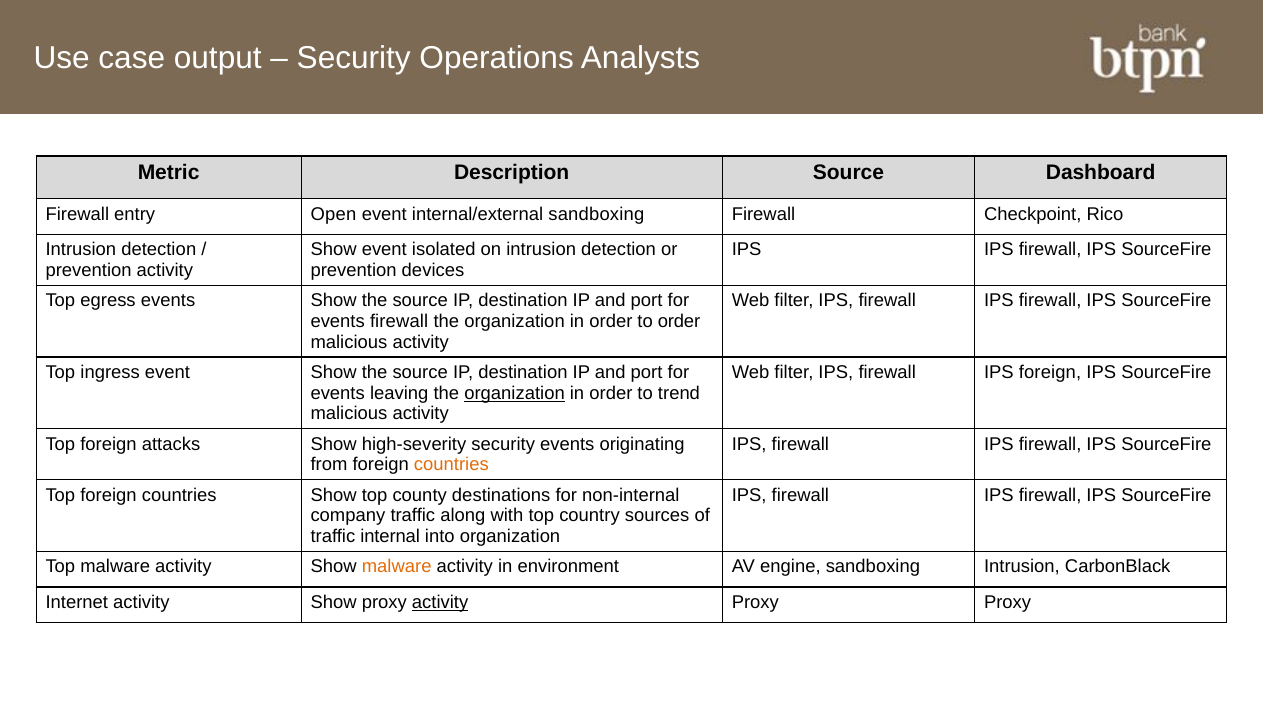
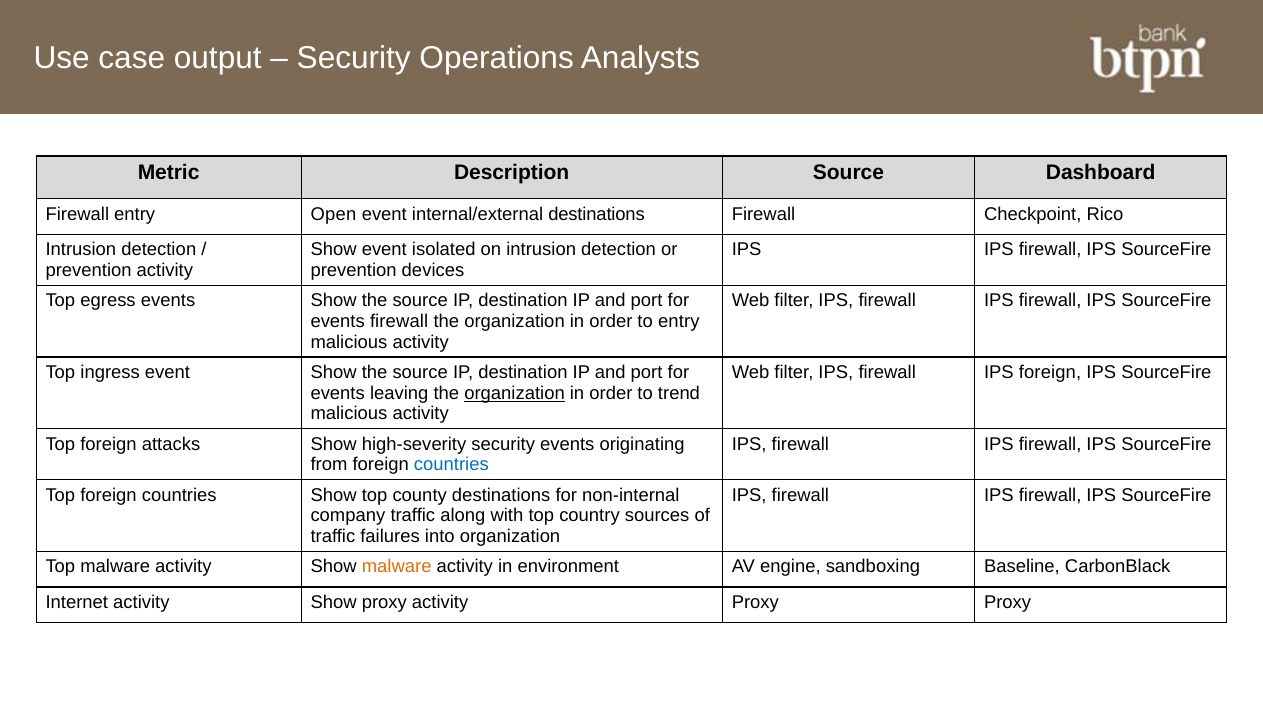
internal/external sandboxing: sandboxing -> destinations (597, 214)
to order: order -> entry (679, 321)
countries colour: orange -> blue (451, 464)
internal: internal -> failures (390, 536)
sandboxing Intrusion: Intrusion -> Baseline (1022, 566)
activity underline: present -> none (440, 602)
